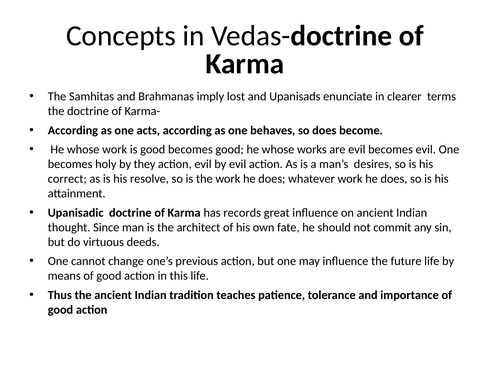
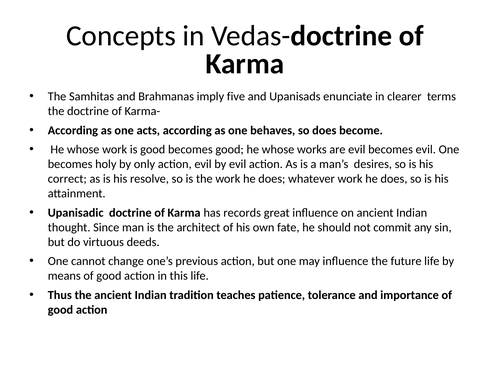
lost: lost -> five (236, 96)
they: they -> only (144, 164)
